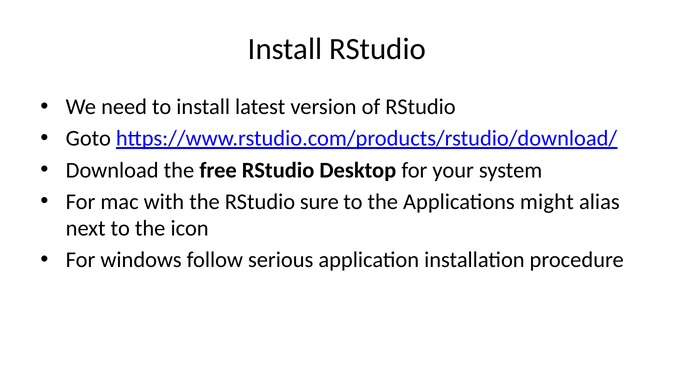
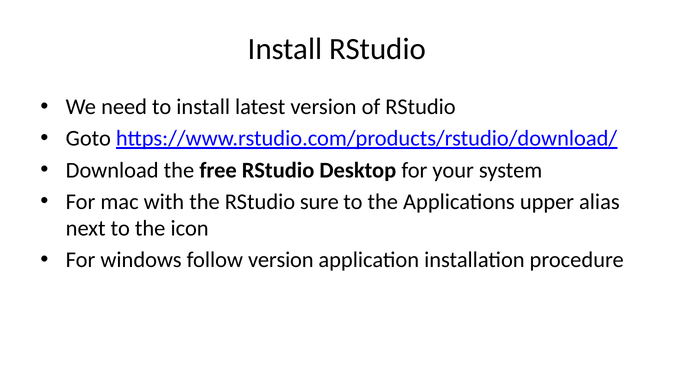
might: might -> upper (547, 202)
follow serious: serious -> version (281, 260)
